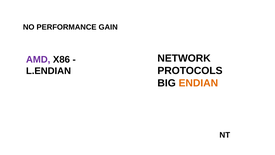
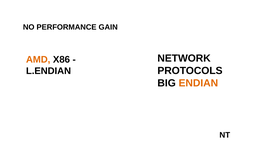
AMD colour: purple -> orange (38, 59)
